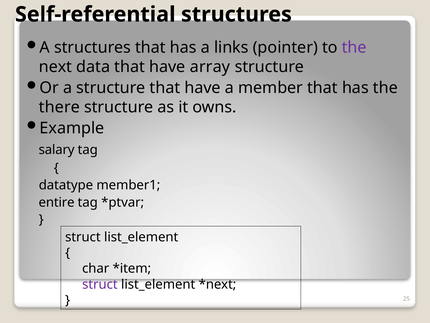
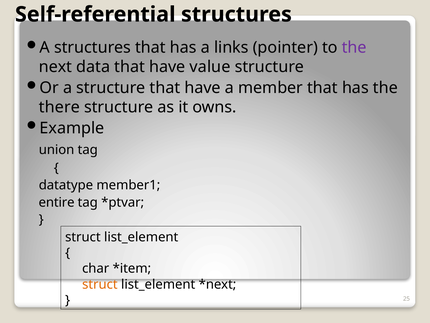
array: array -> value (210, 67)
salary: salary -> union (57, 150)
struct colour: purple -> orange (100, 284)
